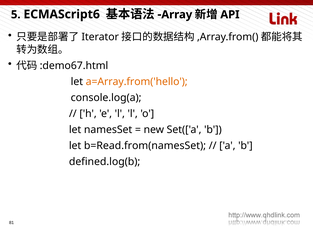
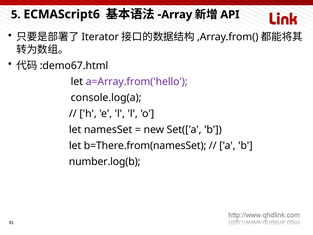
a=Array.from('hello colour: orange -> purple (137, 82)
b=Read.from(namesSet: b=Read.from(namesSet -> b=There.from(namesSet (145, 145)
defined.log(b: defined.log(b -> number.log(b (105, 161)
